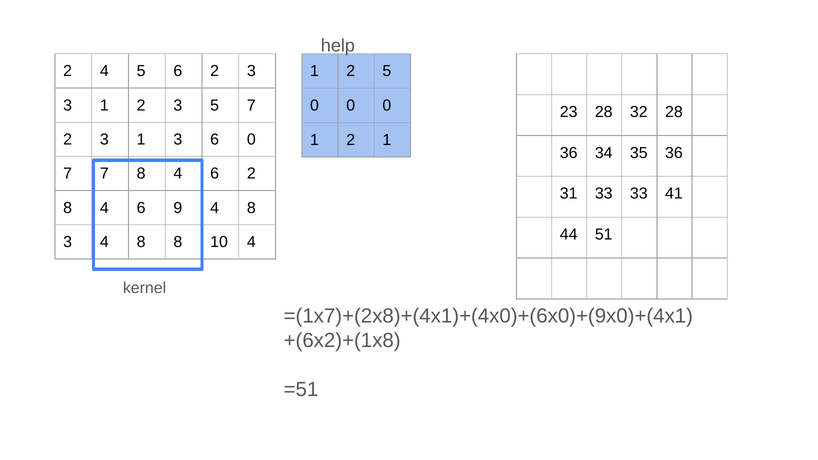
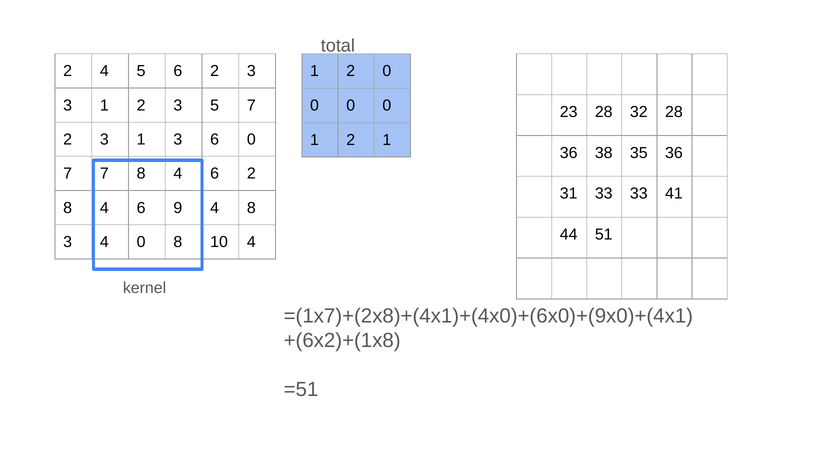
help: help -> total (338, 46)
2 5: 5 -> 0 (387, 71)
34: 34 -> 38 (604, 153)
3 4 8: 8 -> 0 (141, 242)
